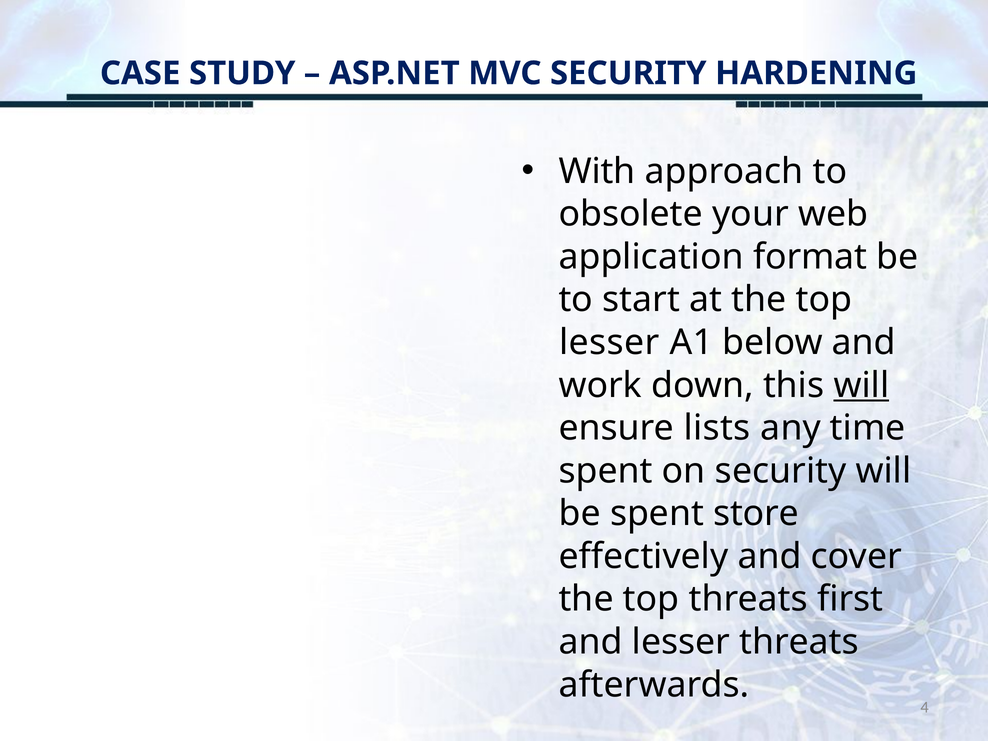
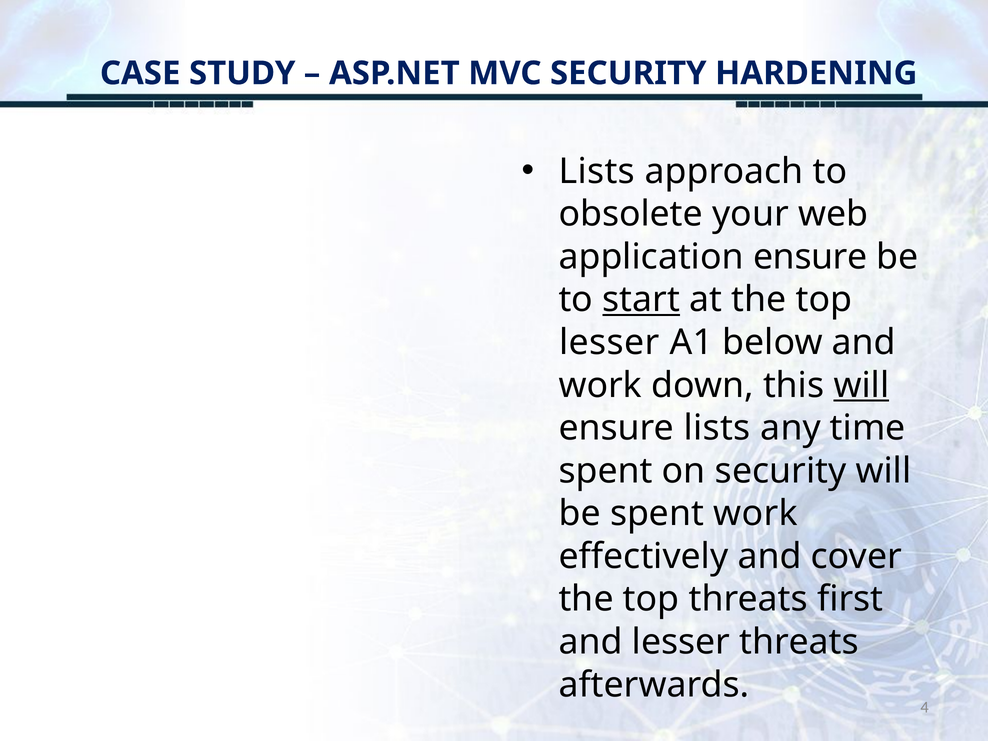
With: With -> Lists (597, 171)
application format: format -> ensure (810, 257)
start underline: none -> present (641, 300)
spent store: store -> work (756, 514)
